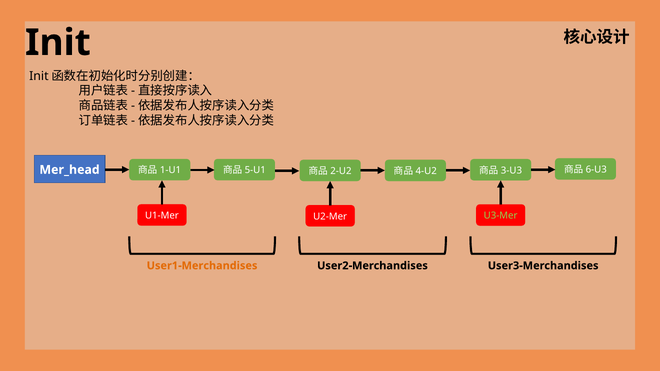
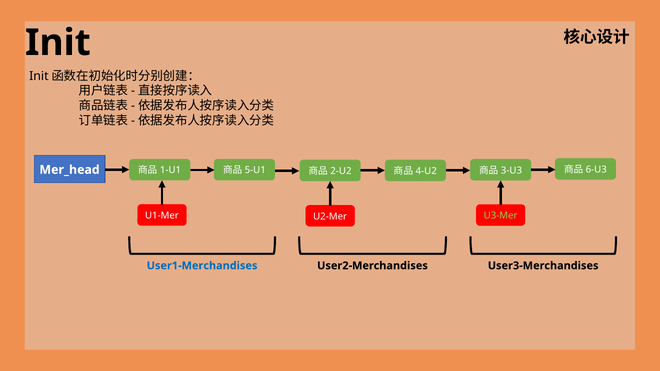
User1-Merchandises colour: orange -> blue (202, 266)
